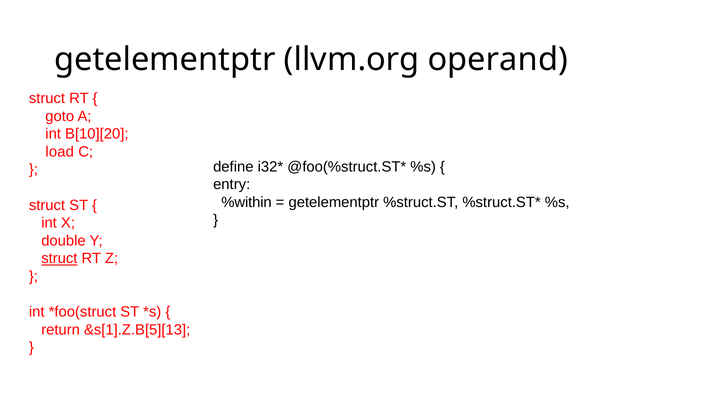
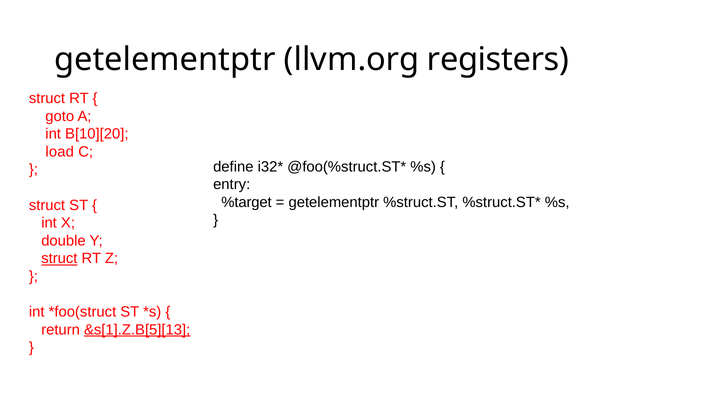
operand: operand -> registers (498, 60)
%within: %within -> %target (247, 202)
&s[1].Z.B[5][13 underline: none -> present (137, 330)
